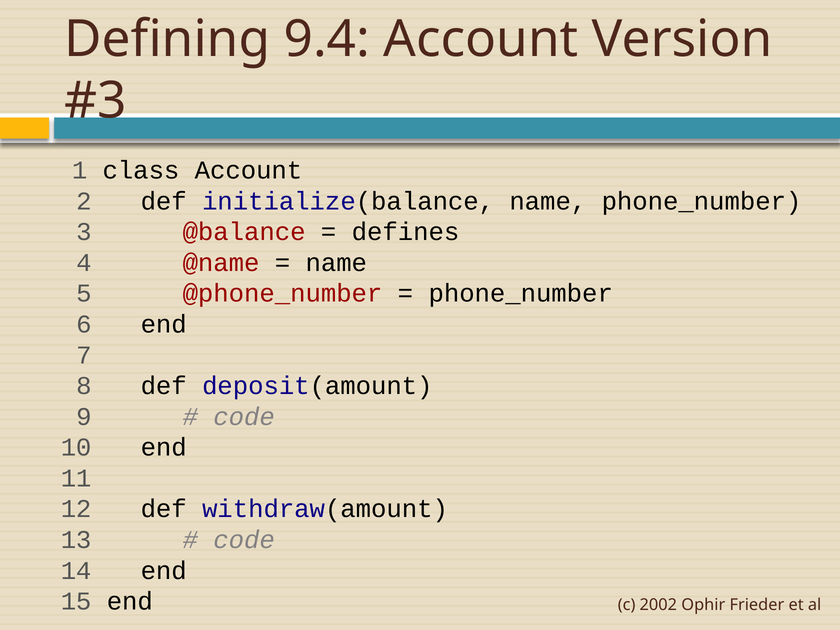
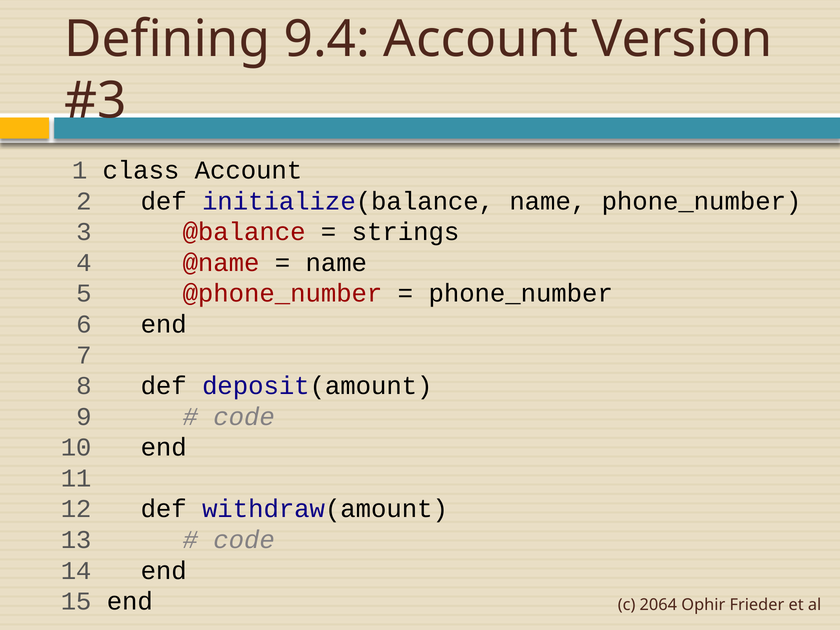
defines: defines -> strings (405, 232)
2002: 2002 -> 2064 (658, 605)
